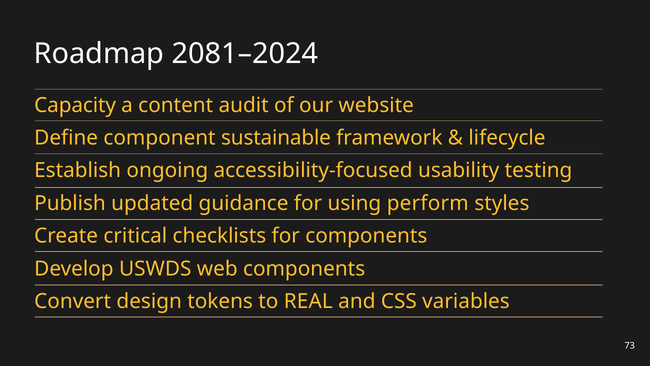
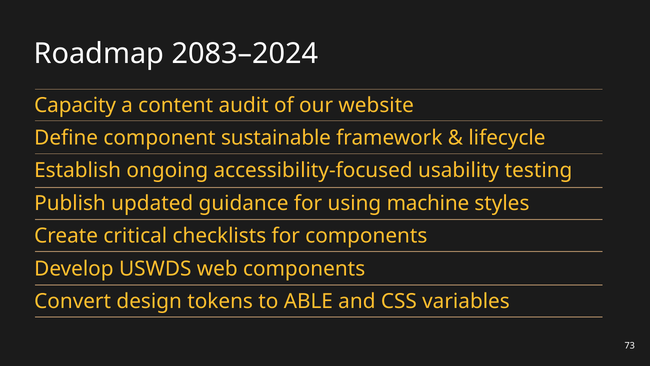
2081–2024: 2081–2024 -> 2083–2024 (245, 53)
perform: perform -> machine (428, 203)
REAL: REAL -> ABLE (308, 301)
